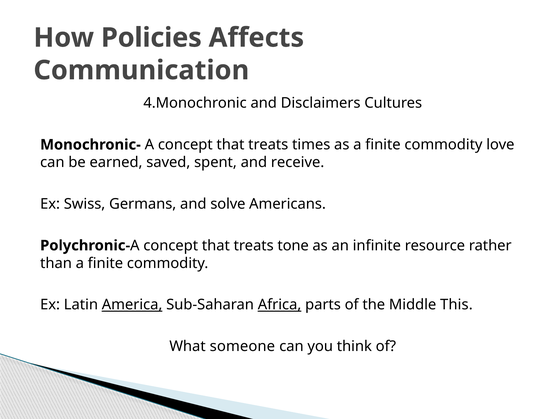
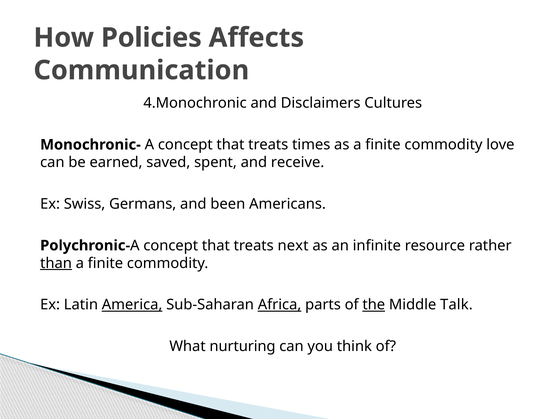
solve: solve -> been (228, 204)
tone: tone -> next (293, 246)
than underline: none -> present (56, 263)
the underline: none -> present (374, 305)
This: This -> Talk (456, 305)
someone: someone -> nurturing (243, 347)
